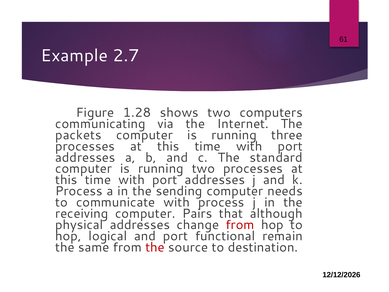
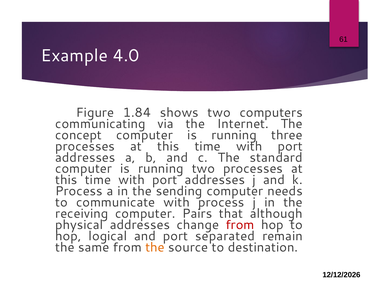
2.7: 2.7 -> 4.0 (126, 56)
1.28: 1.28 -> 1.84 (137, 113)
packets: packets -> concept (79, 135)
functional: functional -> separated (225, 236)
the colour: red -> orange (155, 247)
